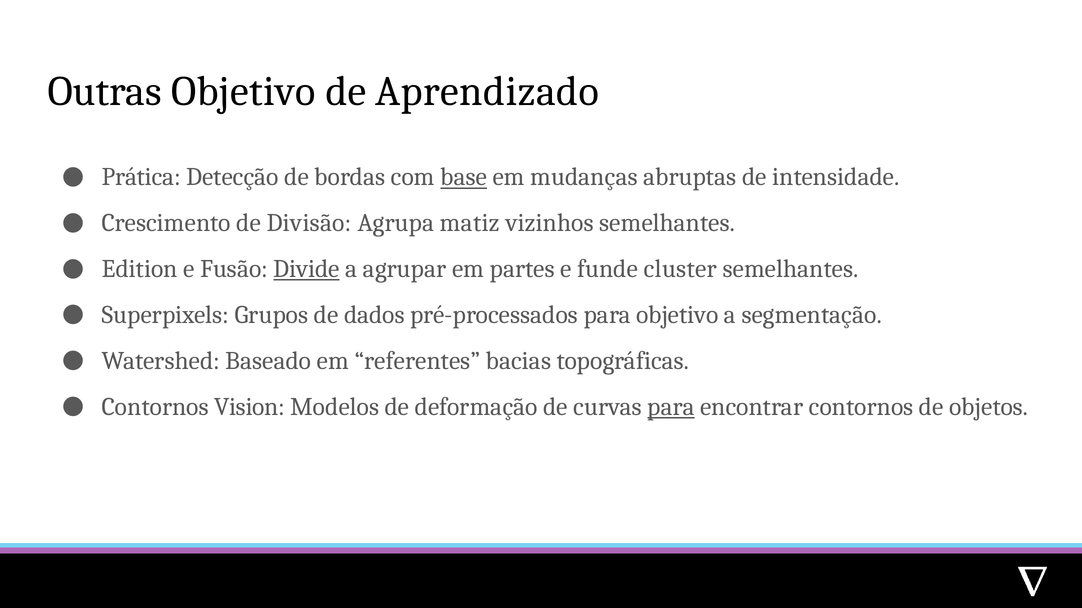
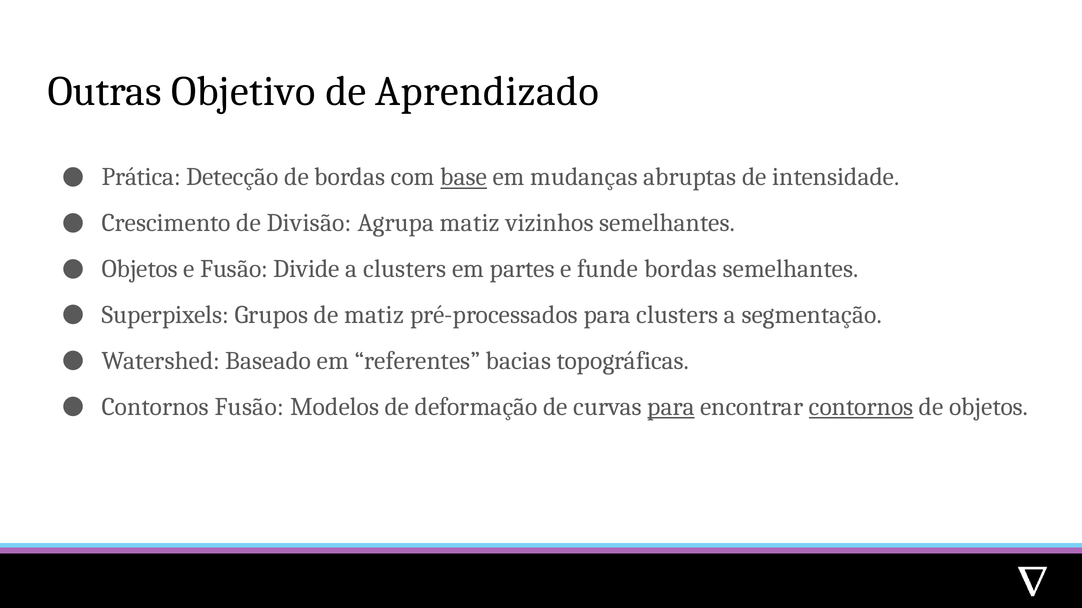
Edition: Edition -> Objetos (140, 269)
Divide underline: present -> none (307, 269)
a agrupar: agrupar -> clusters (405, 269)
funde cluster: cluster -> bordas (680, 269)
de dados: dados -> matiz (374, 315)
para objetivo: objetivo -> clusters (677, 315)
Contornos Vision: Vision -> Fusão (249, 407)
contornos underline: none -> present (861, 407)
